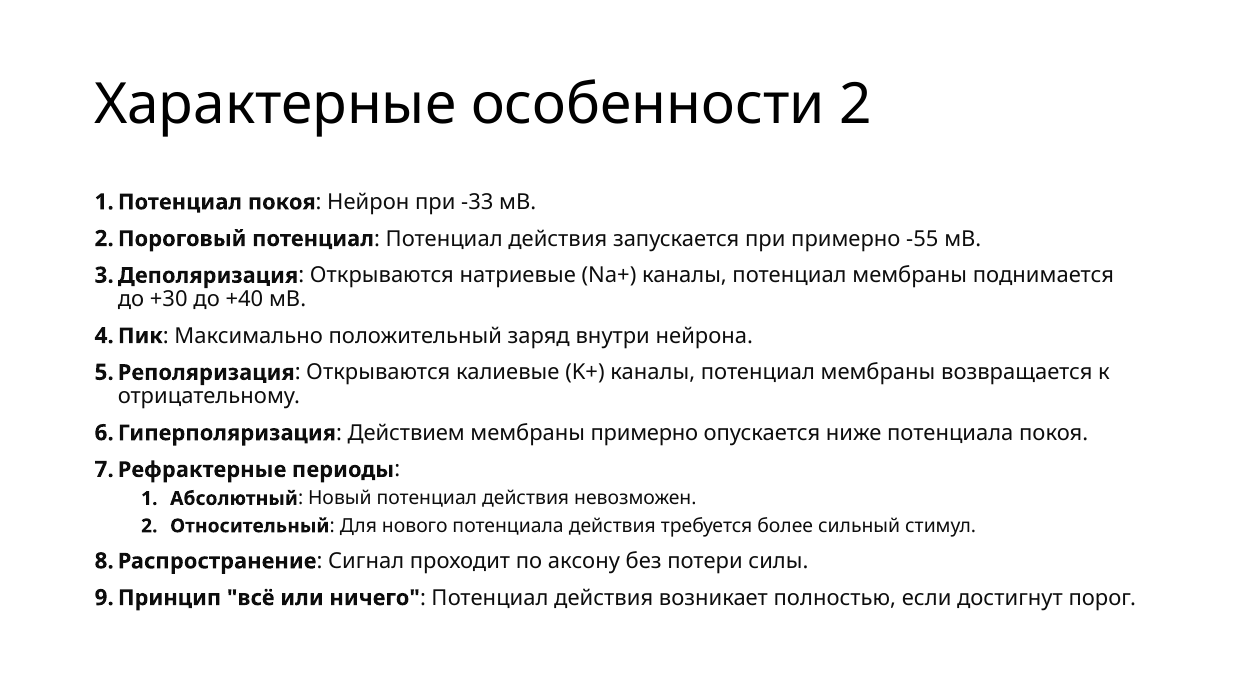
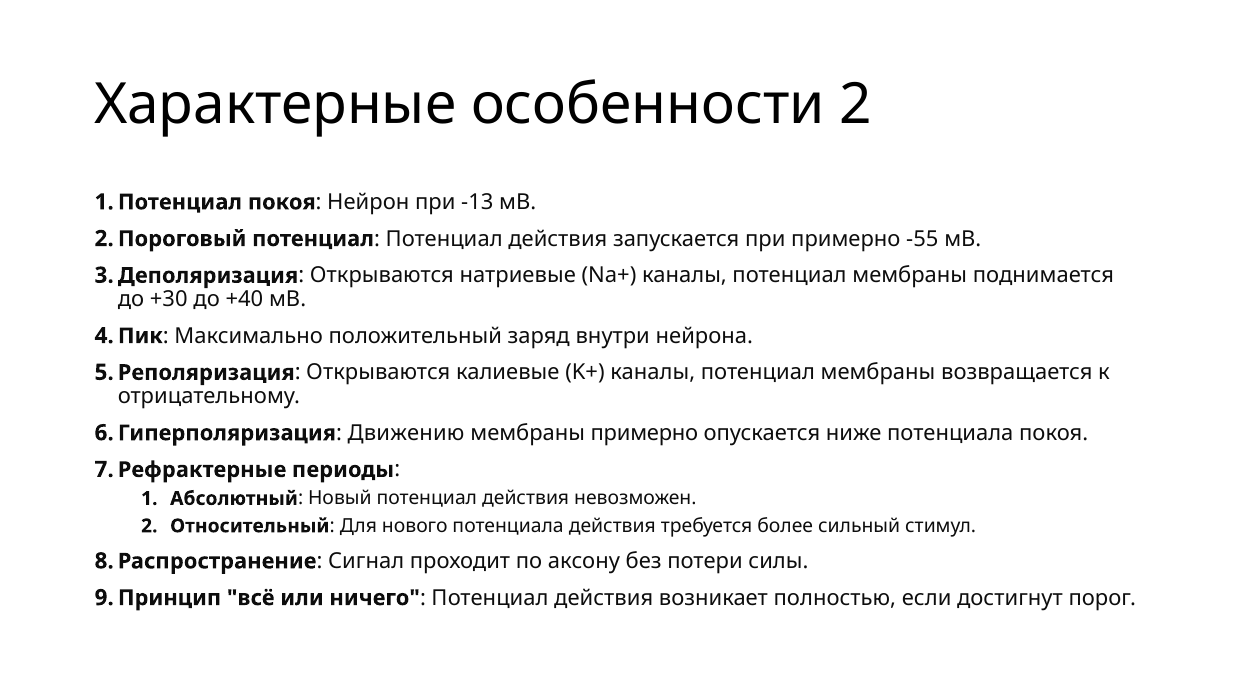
-33: -33 -> -13 (477, 202)
Действием: Действием -> Движению (406, 433)
